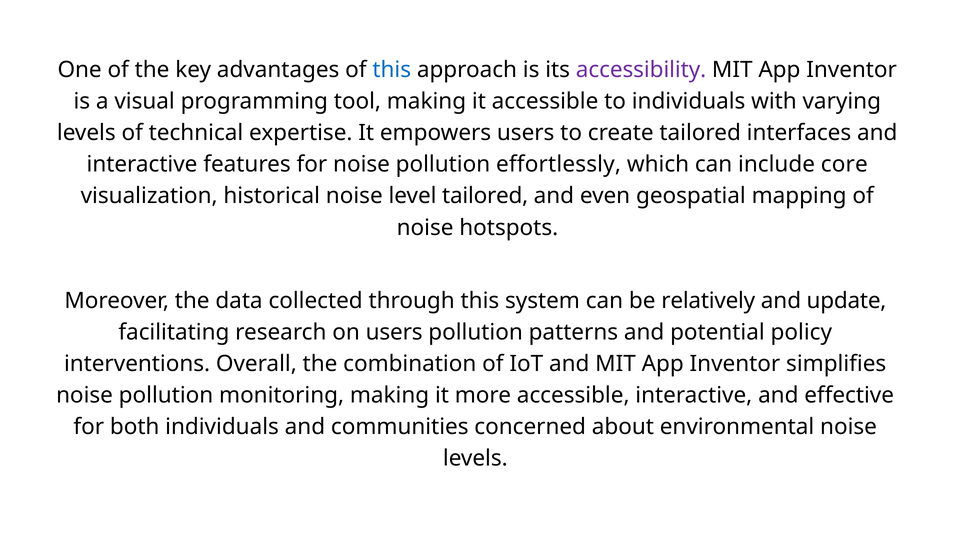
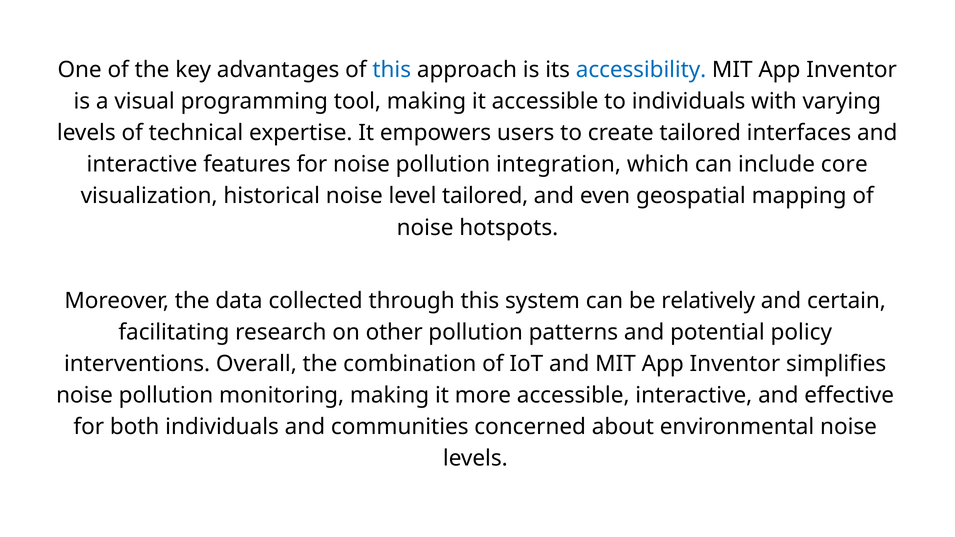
accessibility colour: purple -> blue (641, 70)
effortlessly: effortlessly -> integration (559, 165)
update: update -> certain (846, 301)
on users: users -> other (394, 332)
